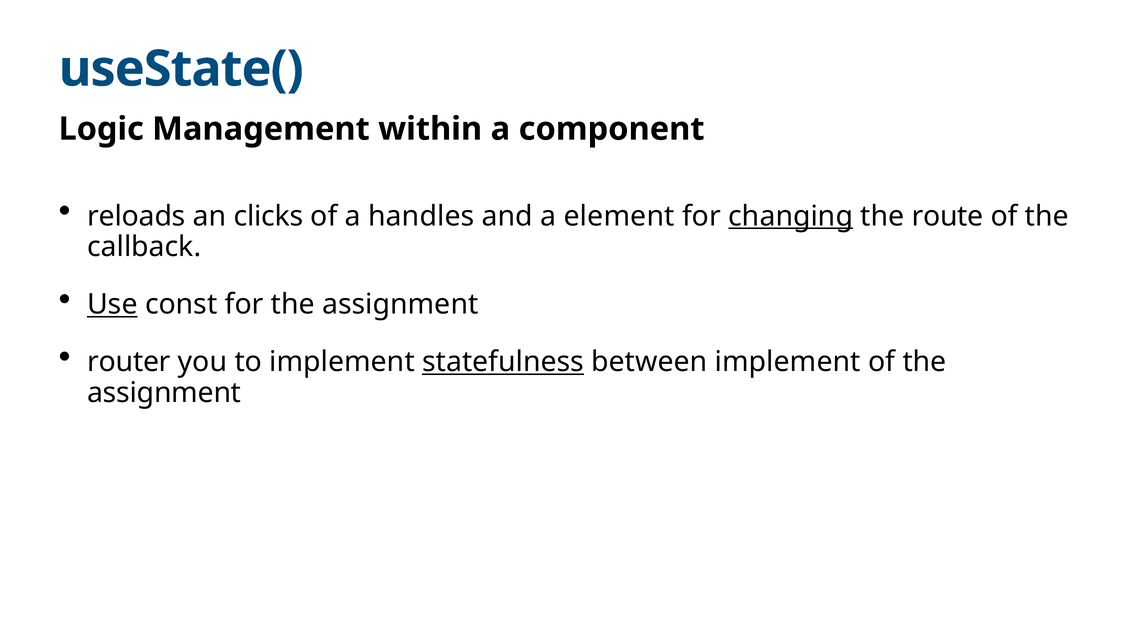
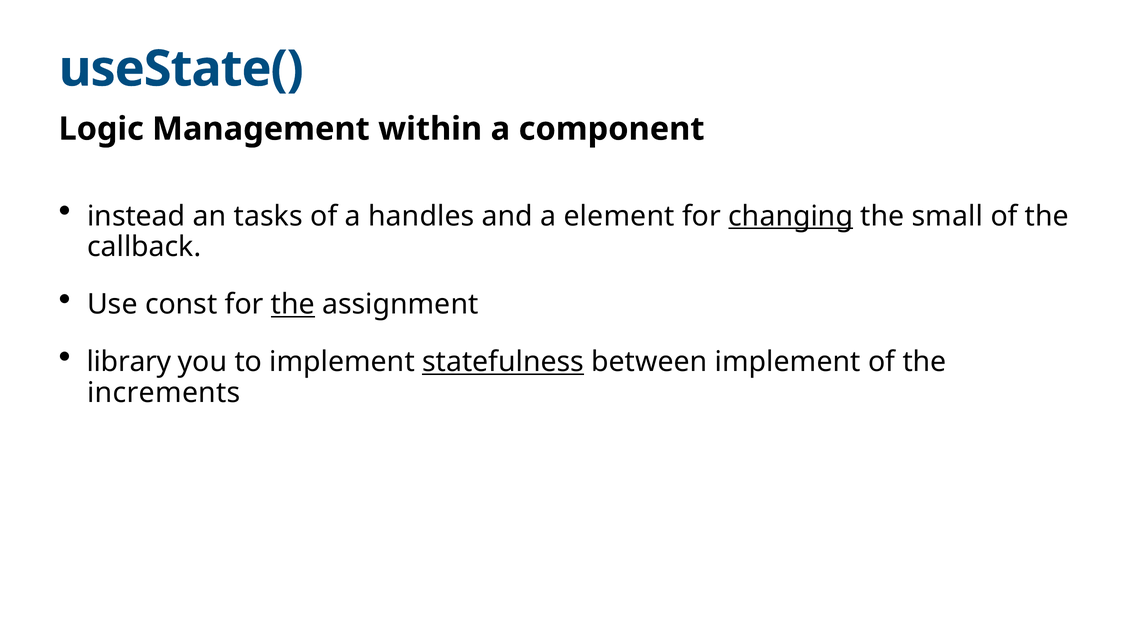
reloads: reloads -> instead (136, 216)
clicks: clicks -> tasks (268, 216)
route: route -> small (947, 216)
Use underline: present -> none (112, 304)
the underline: none -> present (293, 304)
router: router -> library (129, 362)
assignment: assignment -> increments (164, 392)
